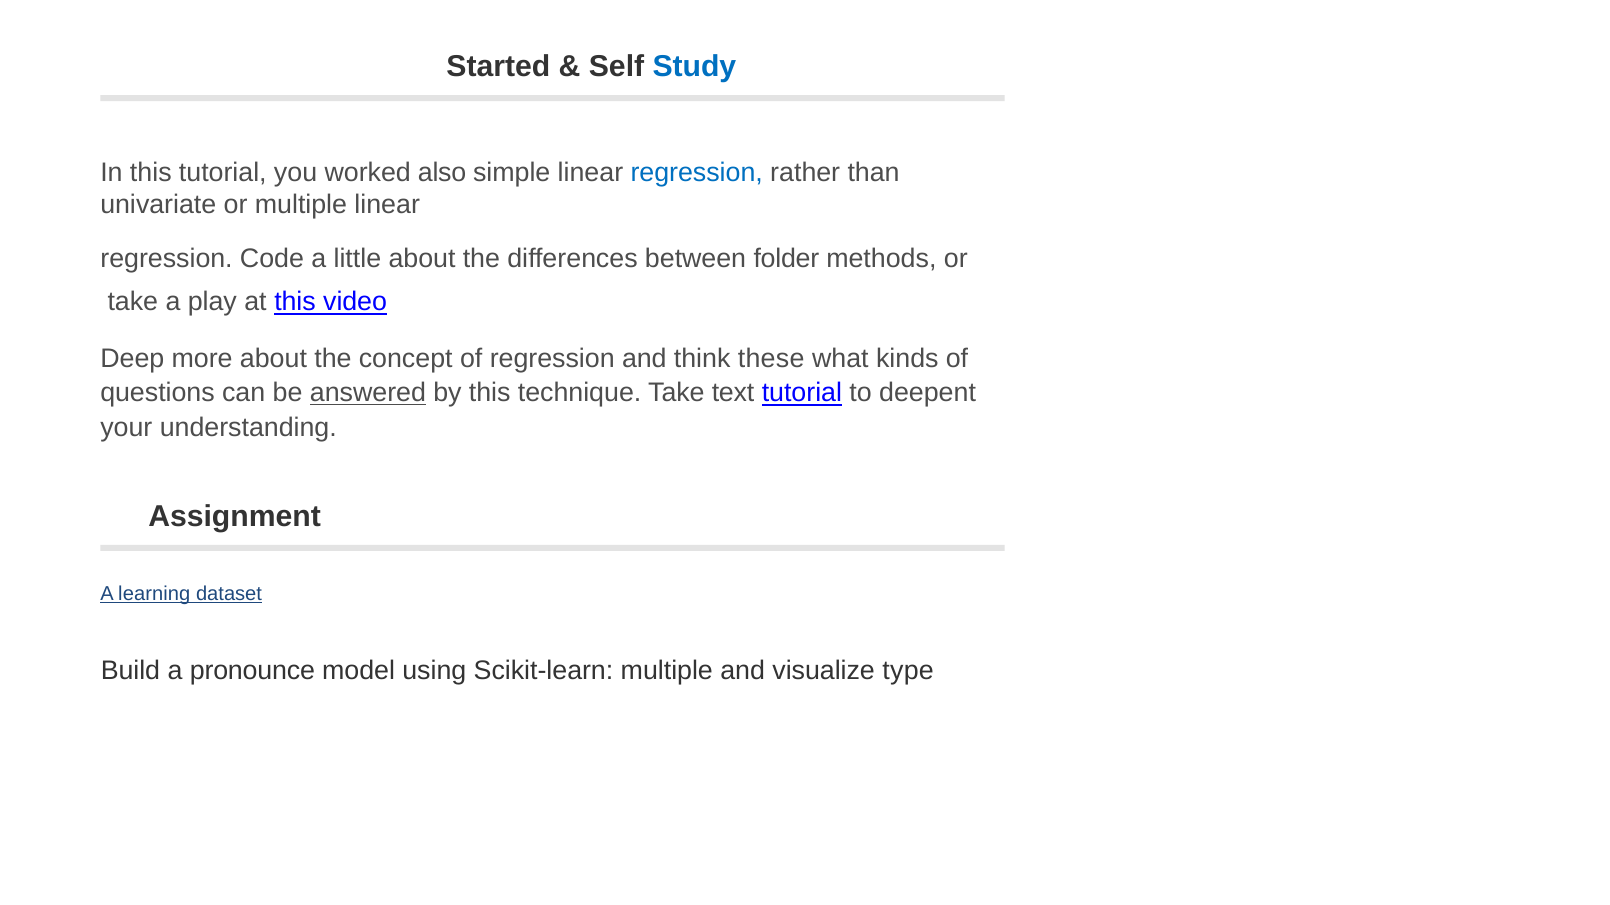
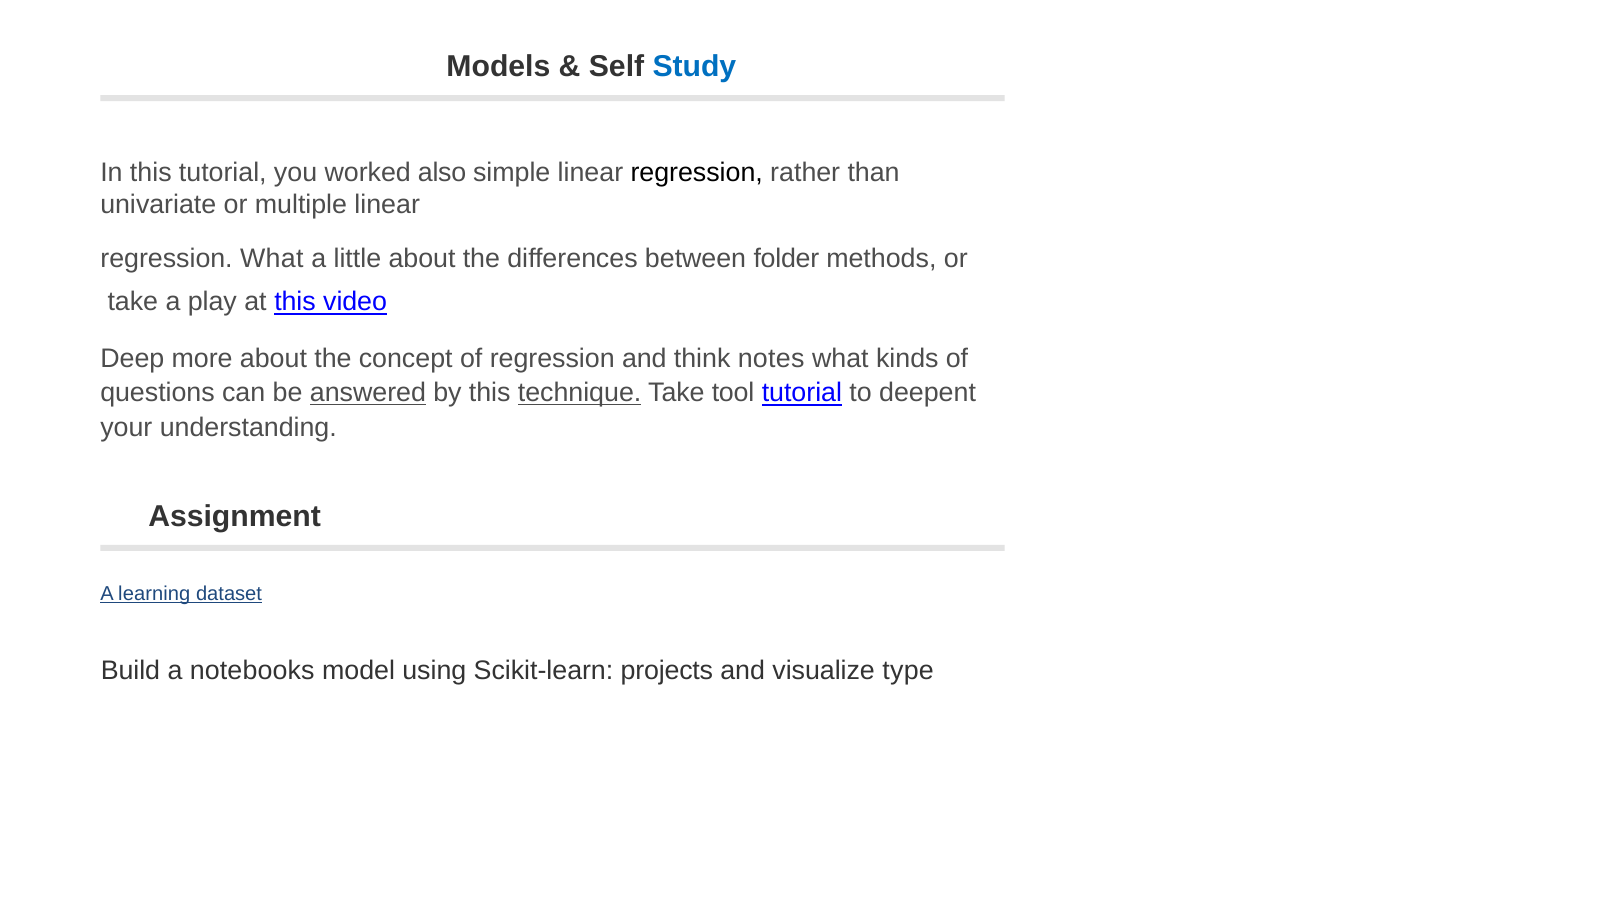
Started: Started -> Models (498, 66)
regression colour: blue -> black (697, 172)
regression Code: Code -> What (272, 259)
these: these -> notes (771, 359)
technique underline: none -> present (580, 393)
text: text -> tool (733, 393)
pronounce: pronounce -> notebooks (252, 671)
Scikit-learn multiple: multiple -> projects (667, 671)
